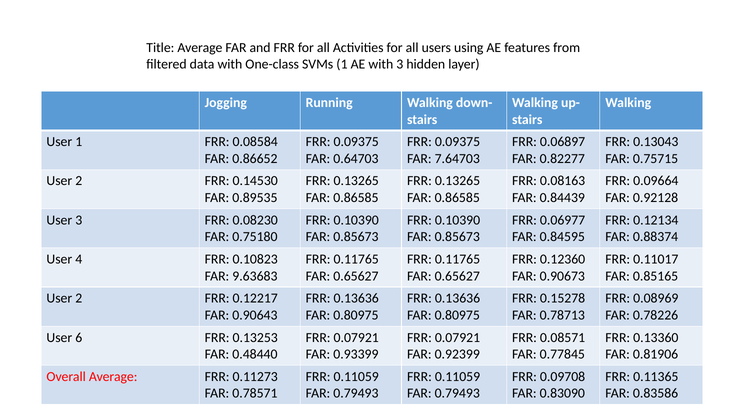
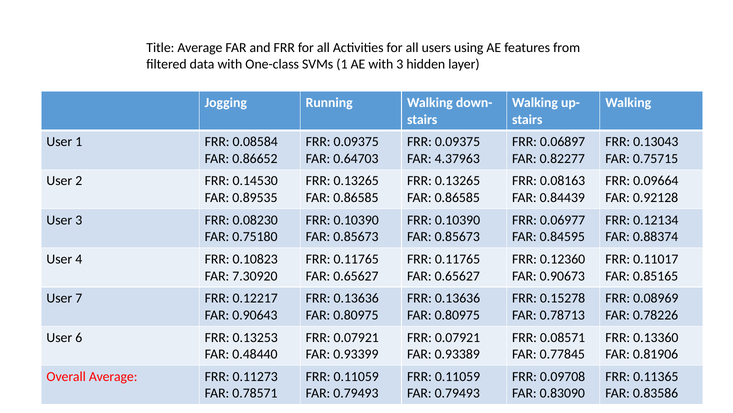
7.64703: 7.64703 -> 4.37963 (457, 158)
9.63683: 9.63683 -> 7.30920 (255, 276)
2: 2 -> 7 (79, 298)
0.92399: 0.92399 -> 0.93389 (457, 354)
